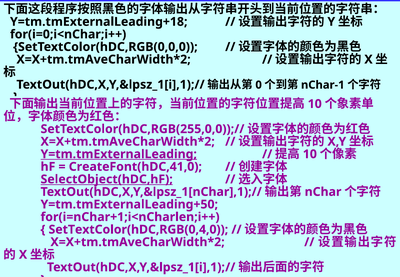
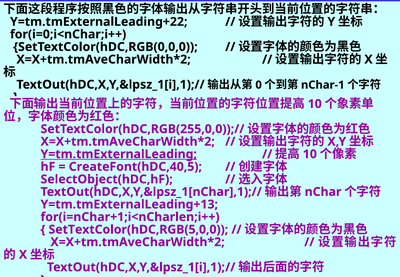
Y=tm.tmExternalLeading+18: Y=tm.tmExternalLeading+18 -> Y=tm.tmExternalLeading+22 (99, 22)
CreateFont(hDC,41,0: CreateFont(hDC,41,0 -> CreateFont(hDC,40,5 (135, 167)
SelectObject(hDC,hF underline: present -> none (107, 179)
Y=tm.tmExternalLeading+50: Y=tm.tmExternalLeading+50 -> Y=tm.tmExternalLeading+13 (129, 204)
SetTextColor(hDC,RGB(0,4,0: SetTextColor(hDC,RGB(0,4,0 -> SetTextColor(hDC,RGB(5,0,0 (138, 229)
